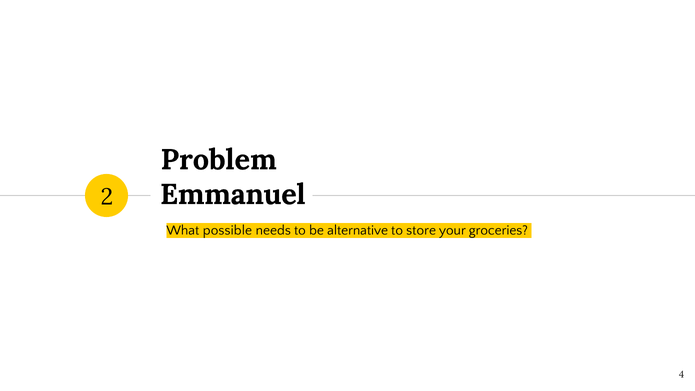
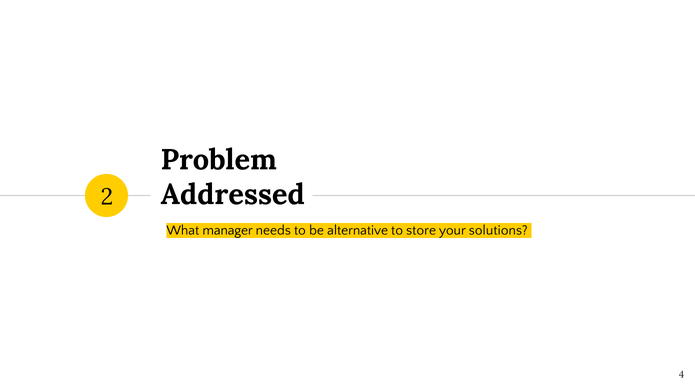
Emmanuel: Emmanuel -> Addressed (233, 195)
possible: possible -> manager (228, 230)
groceries: groceries -> solutions (498, 230)
